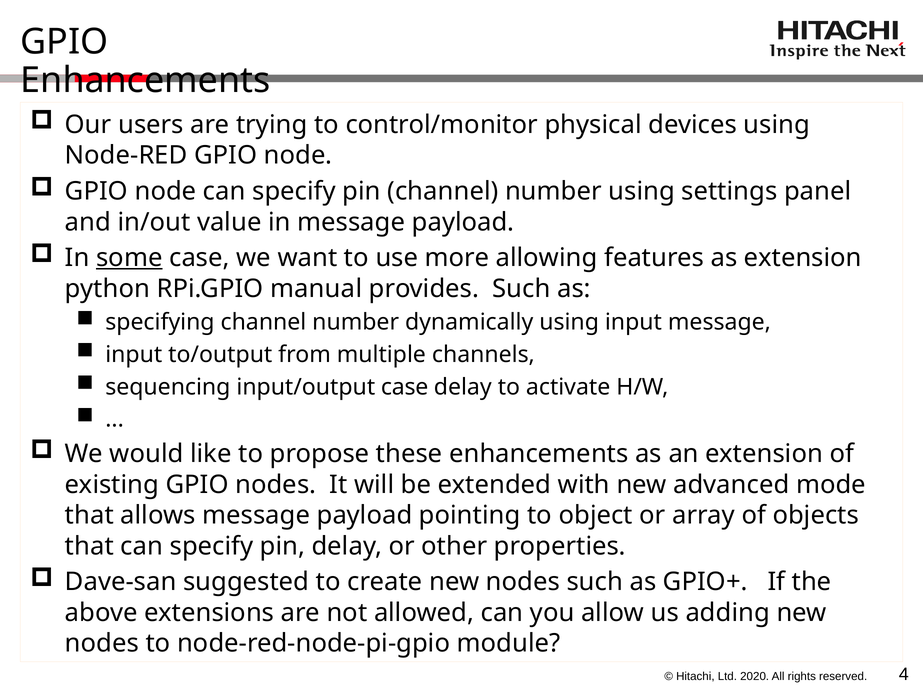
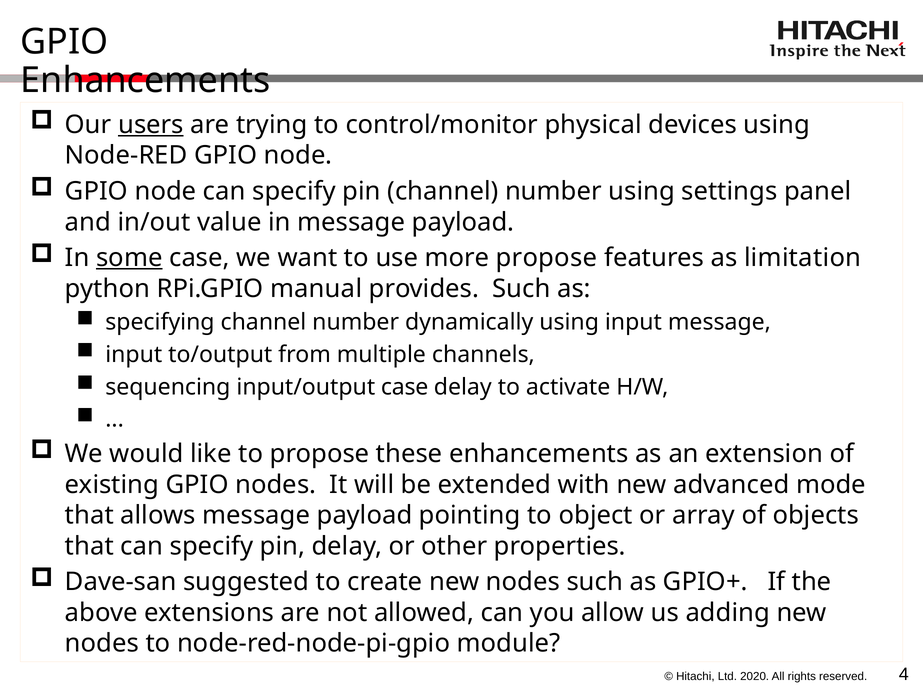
users underline: none -> present (151, 125)
more allowing: allowing -> propose (546, 258)
as extension: extension -> limitation (803, 258)
